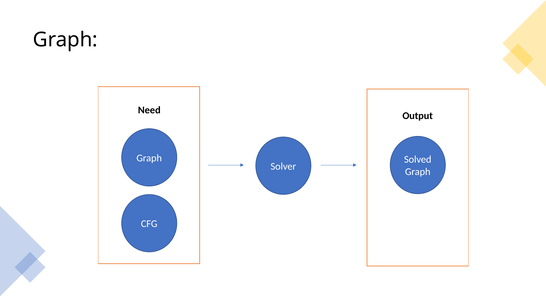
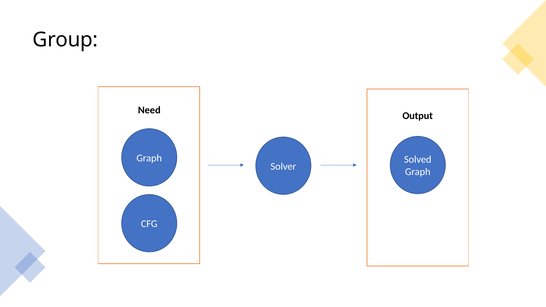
Graph: Graph -> Group (65, 40)
